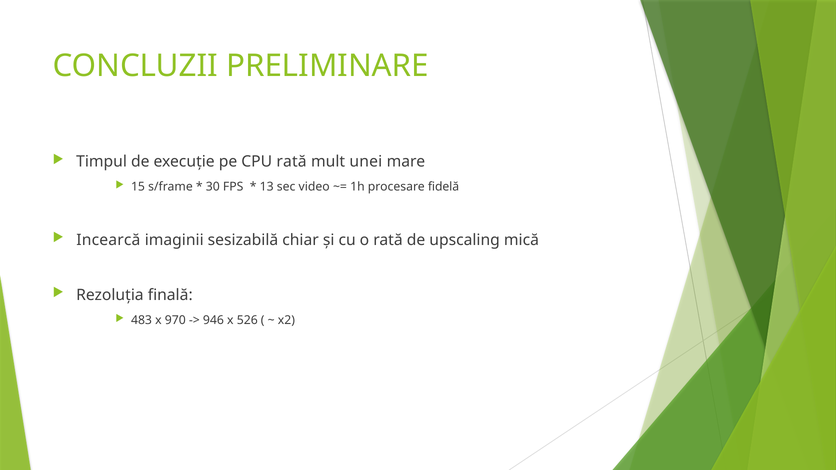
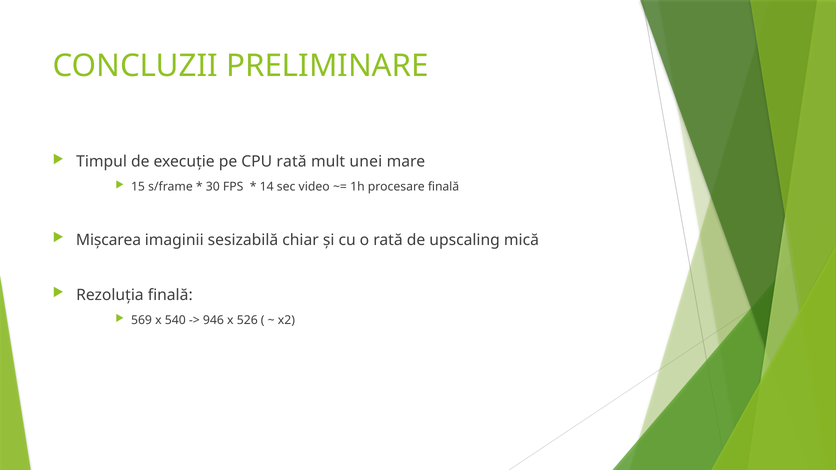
13: 13 -> 14 (267, 187)
procesare fidelă: fidelă -> finală (444, 187)
Incearcă: Incearcă -> Mișcarea (109, 240)
483: 483 -> 569 (142, 320)
970: 970 -> 540 (175, 320)
